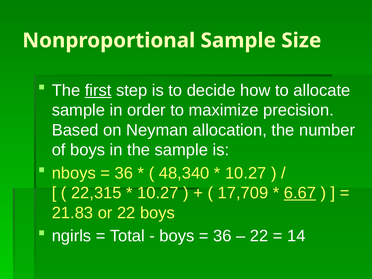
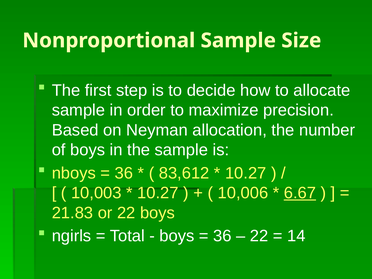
first underline: present -> none (98, 90)
48,340: 48,340 -> 83,612 (184, 173)
22,315: 22,315 -> 10,003 (96, 193)
17,709: 17,709 -> 10,006 (243, 193)
